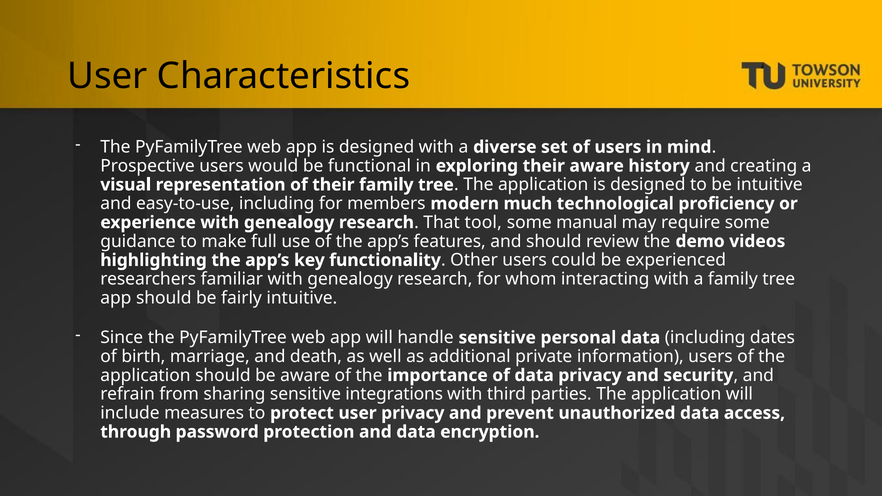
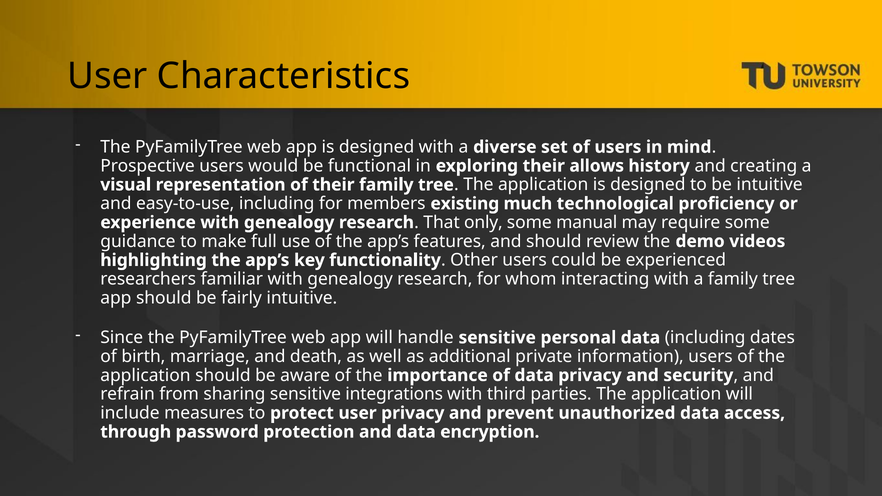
their aware: aware -> allows (597, 166)
modern: modern -> existing (465, 204)
tool: tool -> only (483, 222)
